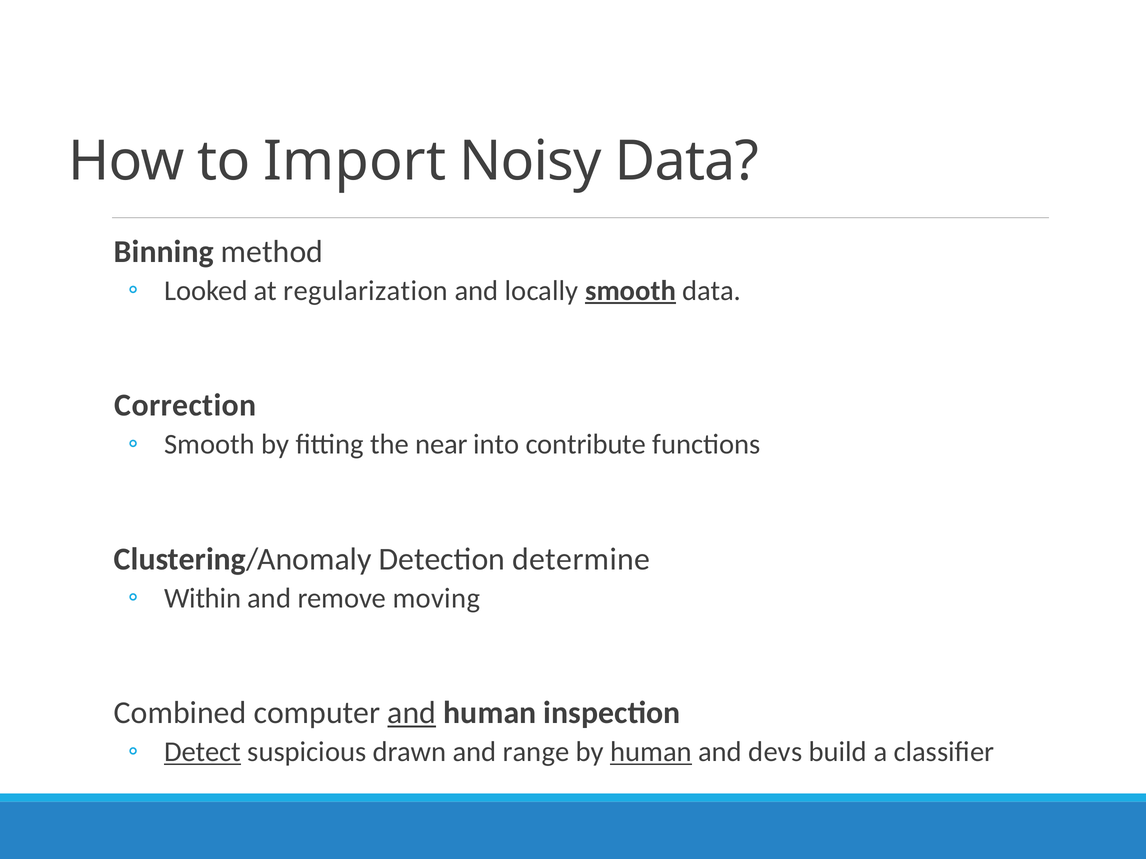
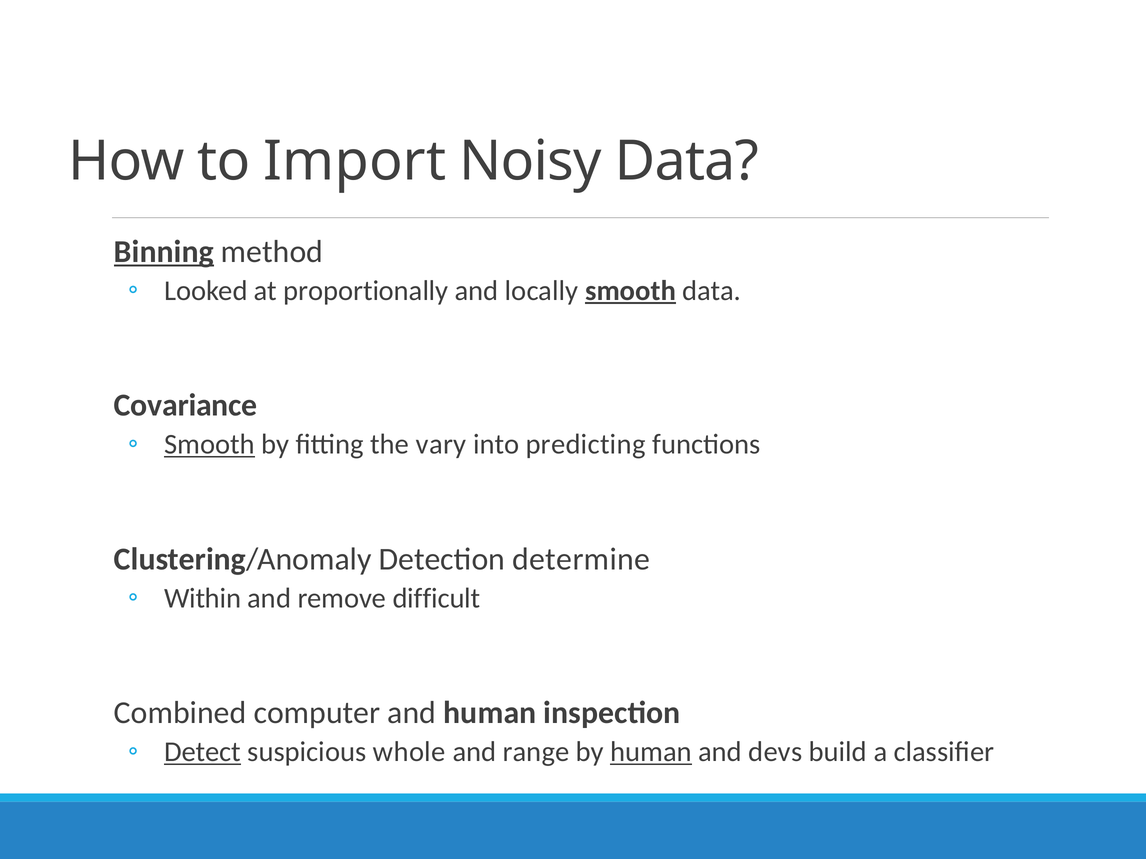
Binning underline: none -> present (164, 252)
regularization: regularization -> proportionally (366, 291)
Correction: Correction -> Covariance (186, 406)
Smooth underline: none -> present (209, 445)
near: near -> vary (441, 445)
contribute: contribute -> predicting (586, 445)
moving: moving -> difficult (437, 599)
and underline: present -> none (412, 713)
drawn: drawn -> whole (409, 752)
